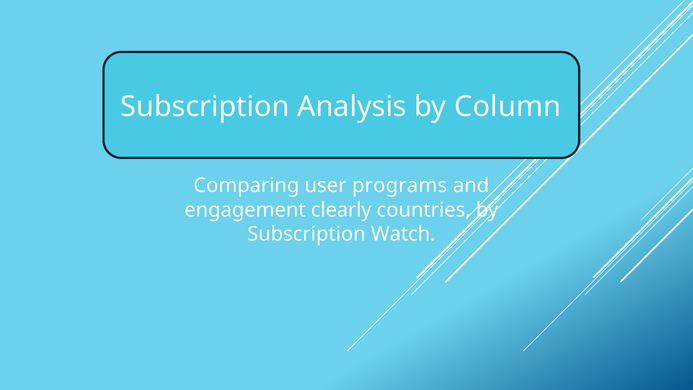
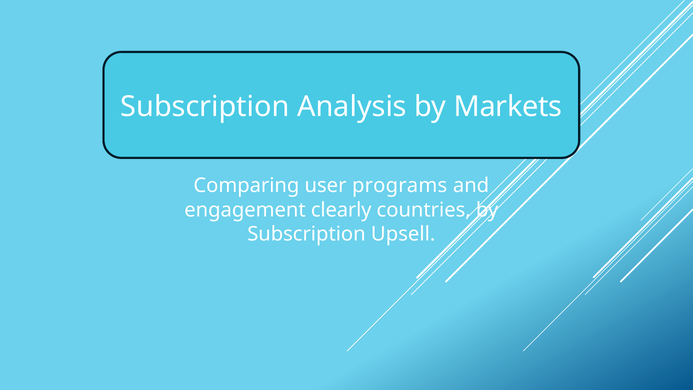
Column: Column -> Markets (508, 107)
Watch: Watch -> Upsell (403, 234)
